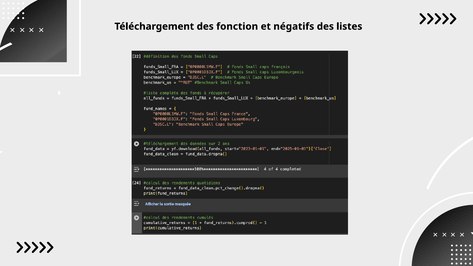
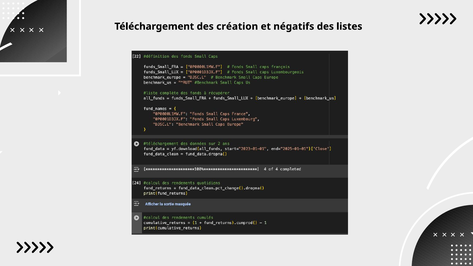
fonction: fonction -> création (237, 26)
